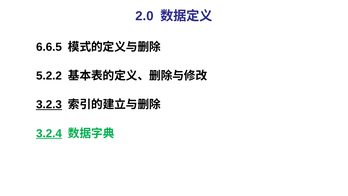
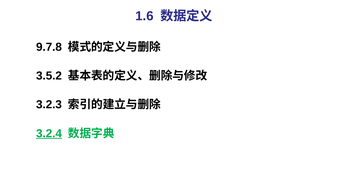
2.0: 2.0 -> 1.6 (145, 16)
6.6.5: 6.6.5 -> 9.7.8 (49, 47)
5.2.2: 5.2.2 -> 3.5.2 (49, 76)
3.2.3 underline: present -> none (49, 105)
